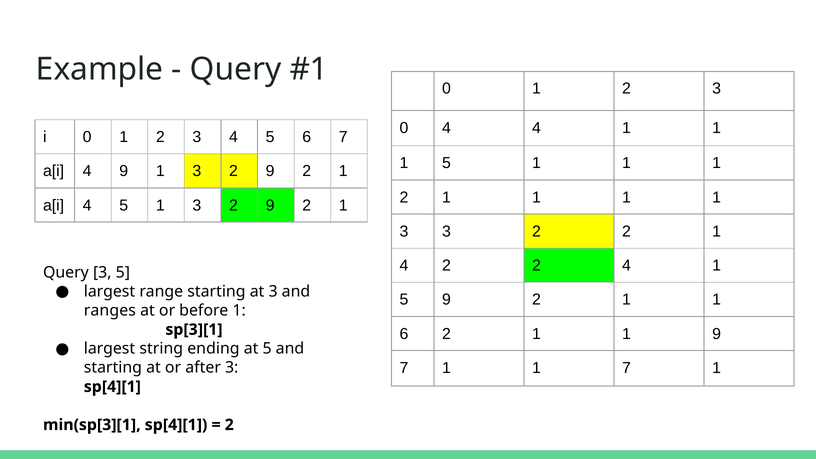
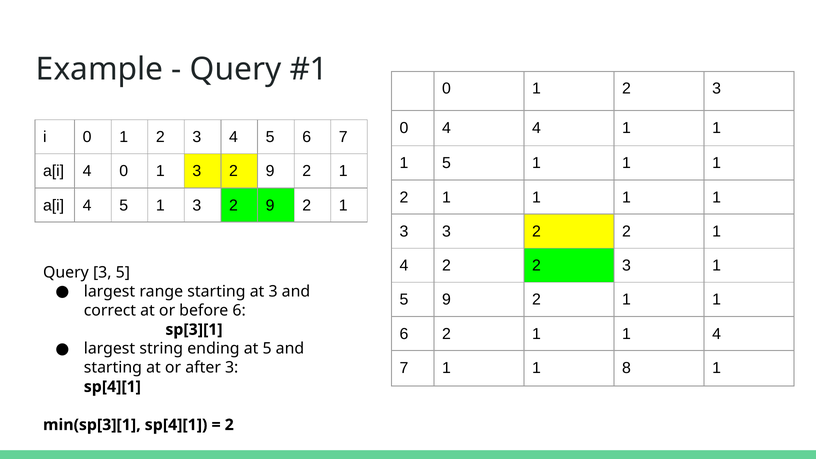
4 9: 9 -> 0 (124, 171)
2 2 4: 4 -> 3 (627, 266)
ranges: ranges -> correct (110, 311)
before 1: 1 -> 6 (239, 311)
1 1 9: 9 -> 4 (717, 334)
1 7: 7 -> 8 (627, 368)
